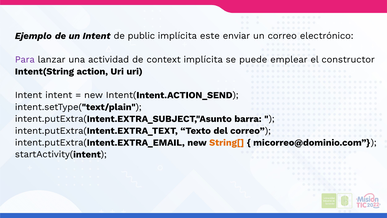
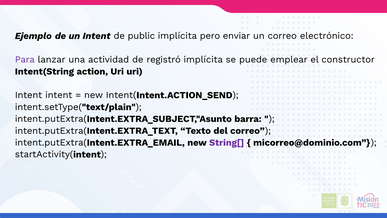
este: este -> pero (210, 36)
context: context -> registró (164, 60)
String[ colour: orange -> purple (227, 142)
